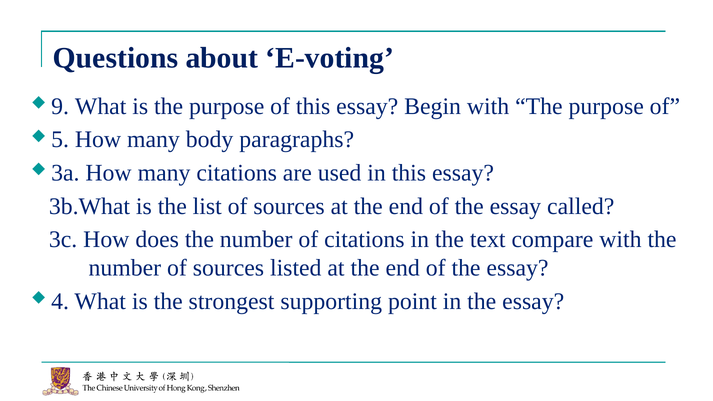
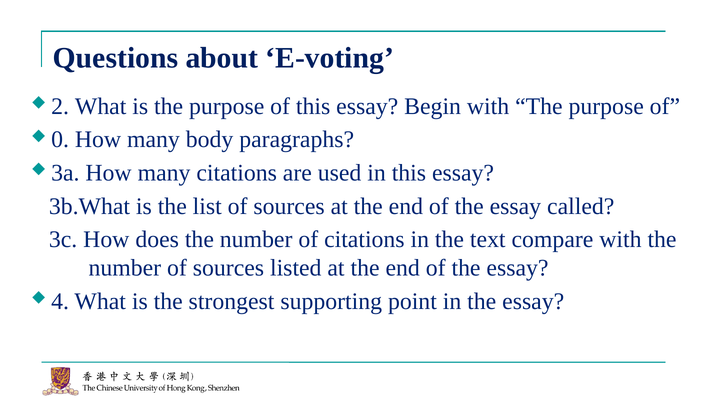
9: 9 -> 2 (60, 106)
5: 5 -> 0 (60, 140)
